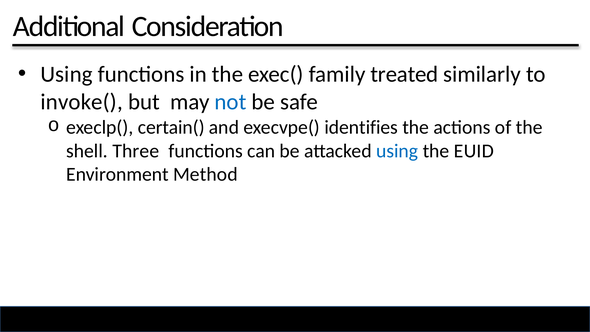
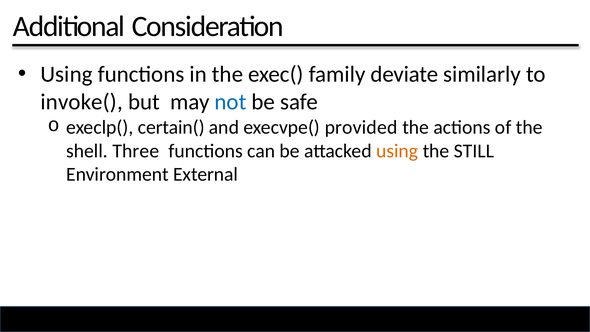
treated: treated -> deviate (404, 74)
identifies: identifies -> provided (361, 127)
using colour: blue -> orange (397, 151)
EUID: EUID -> STILL (474, 151)
Method: Method -> External (206, 174)
